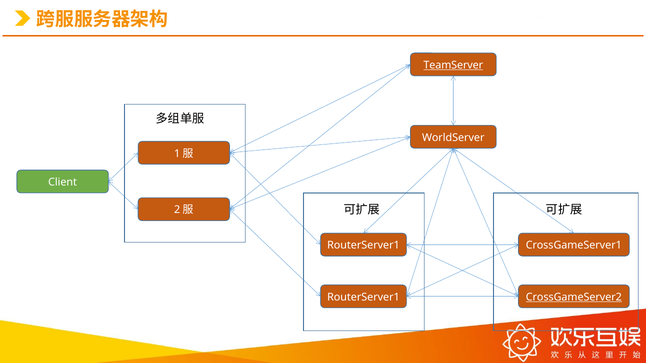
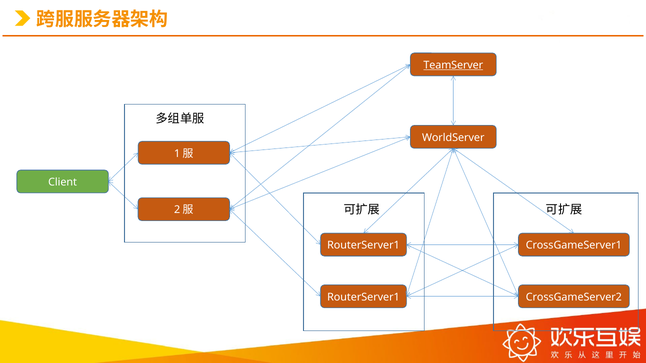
CrossGameServer2 underline: present -> none (574, 297)
